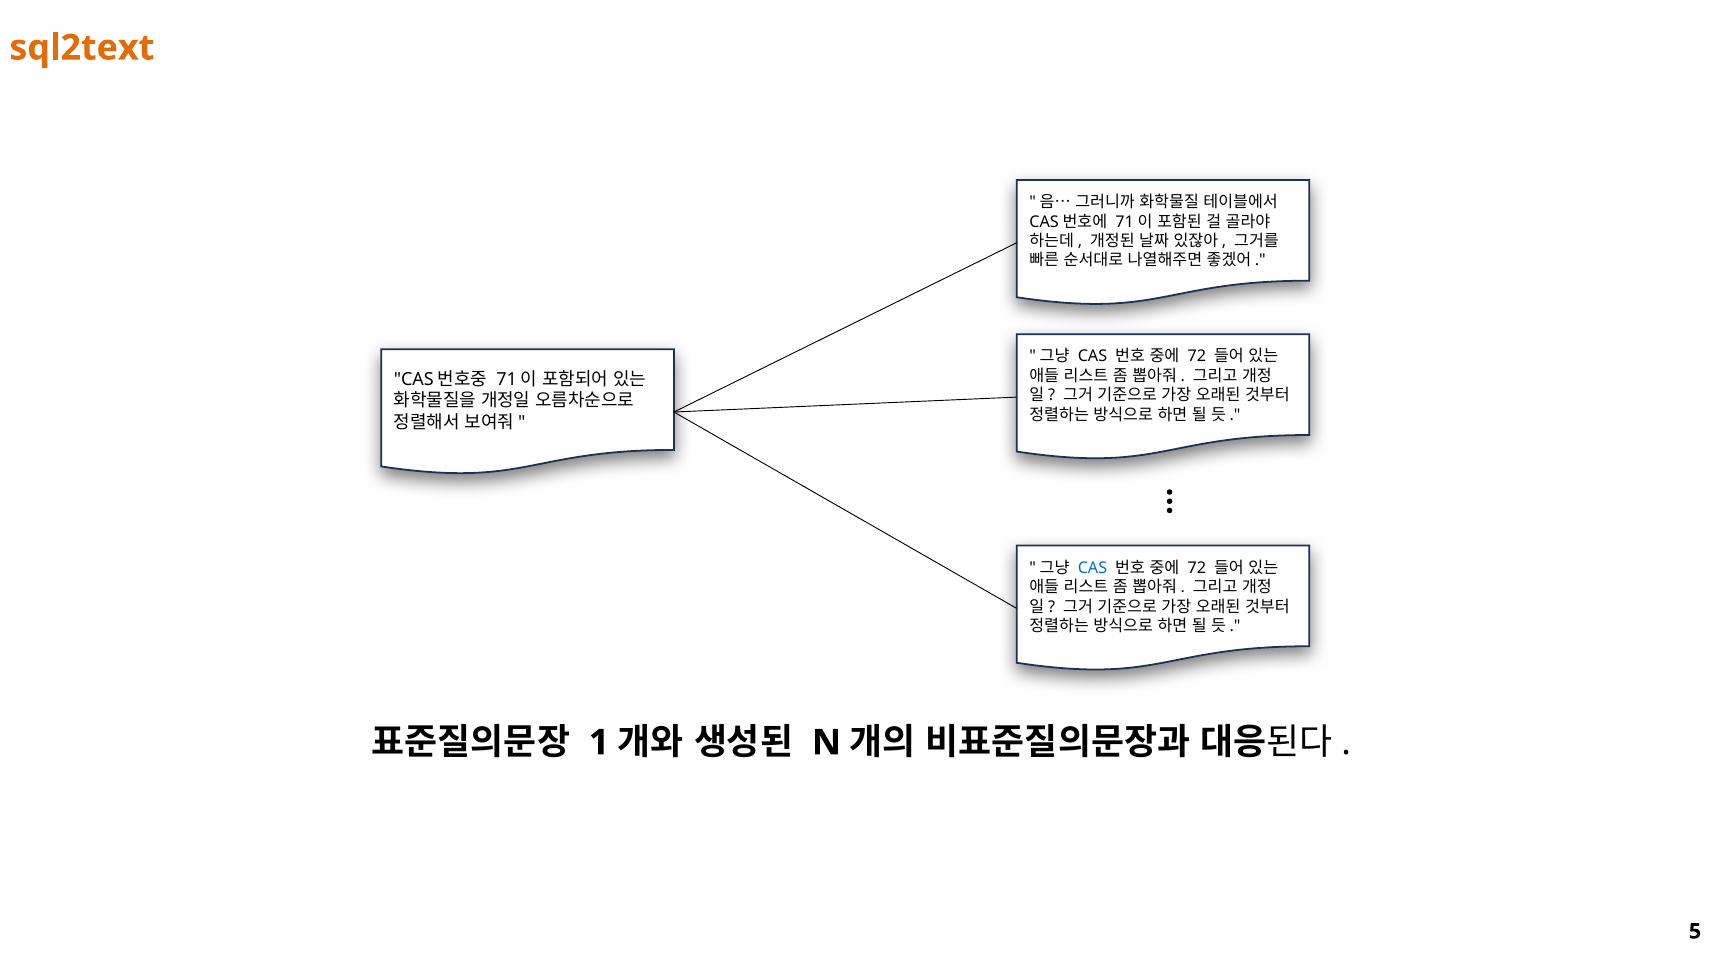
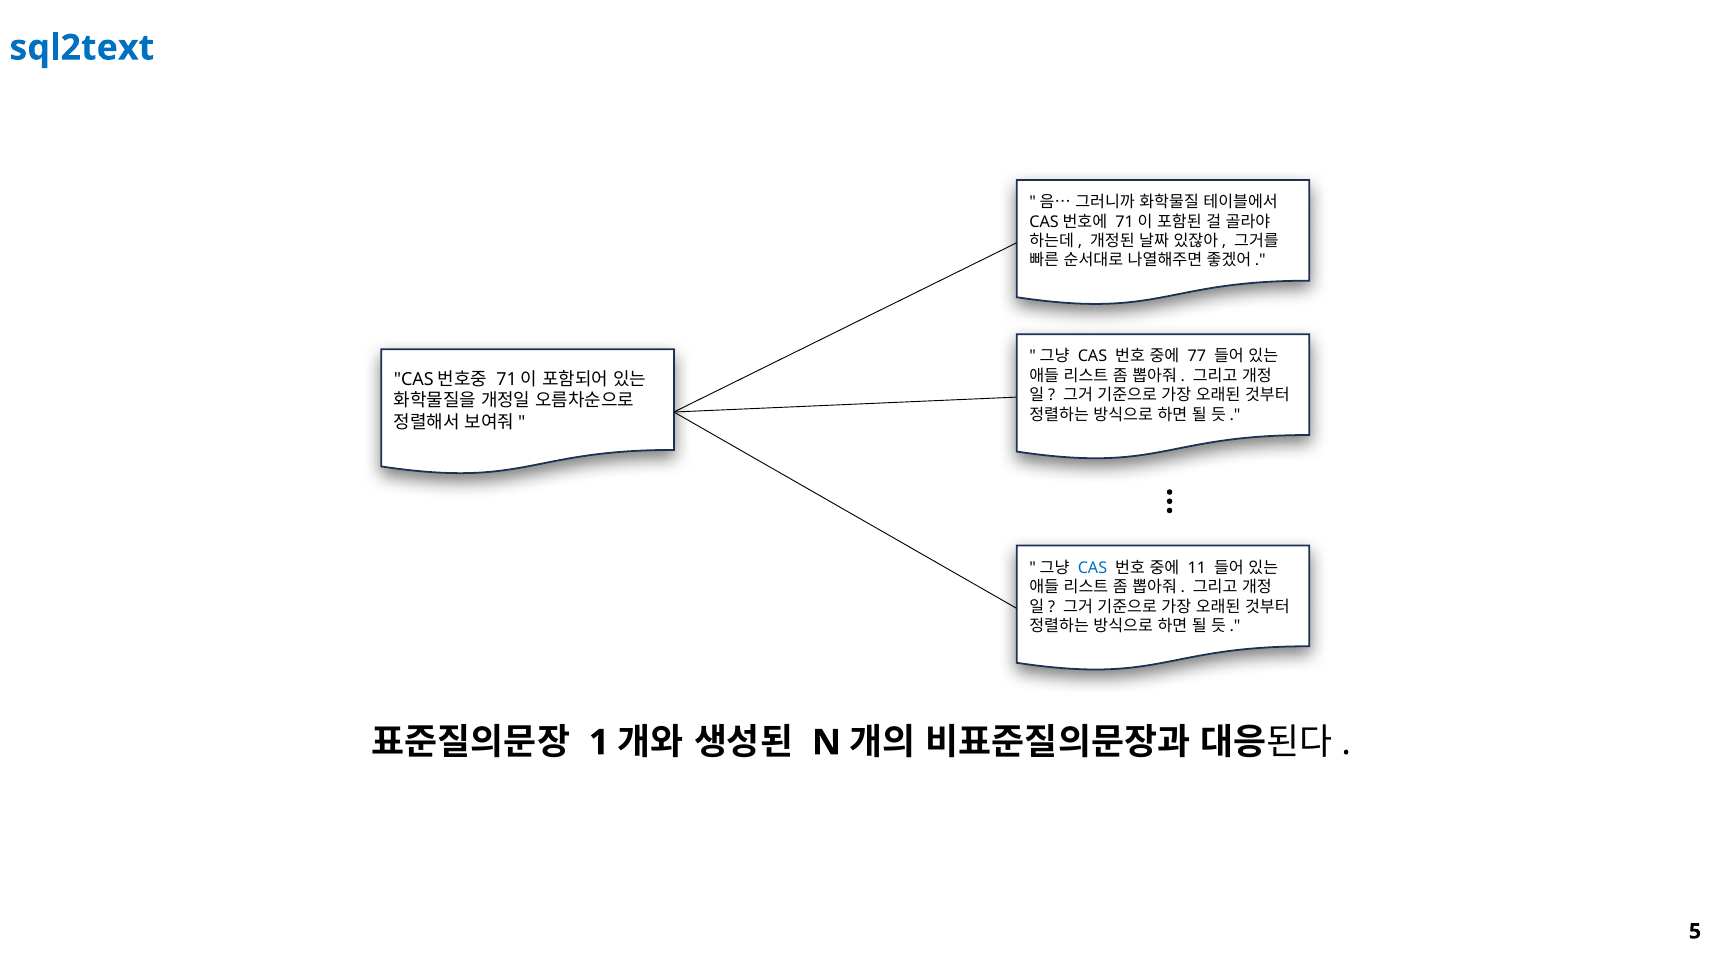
sql2text colour: orange -> blue (82, 48)
72: 72 -> 77 (1197, 357)
72: 72 -> 11 (1197, 568)
